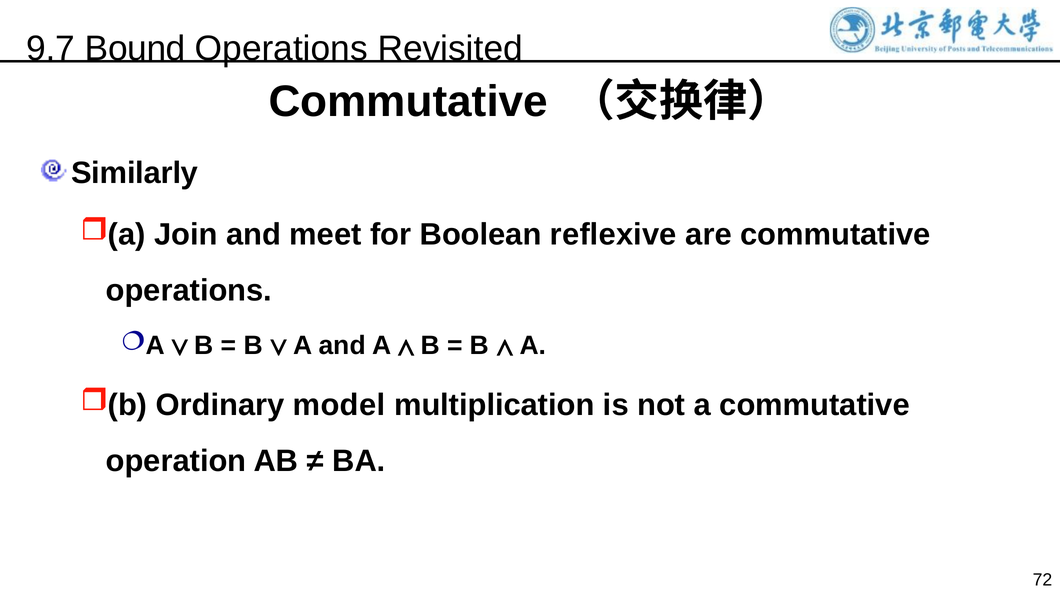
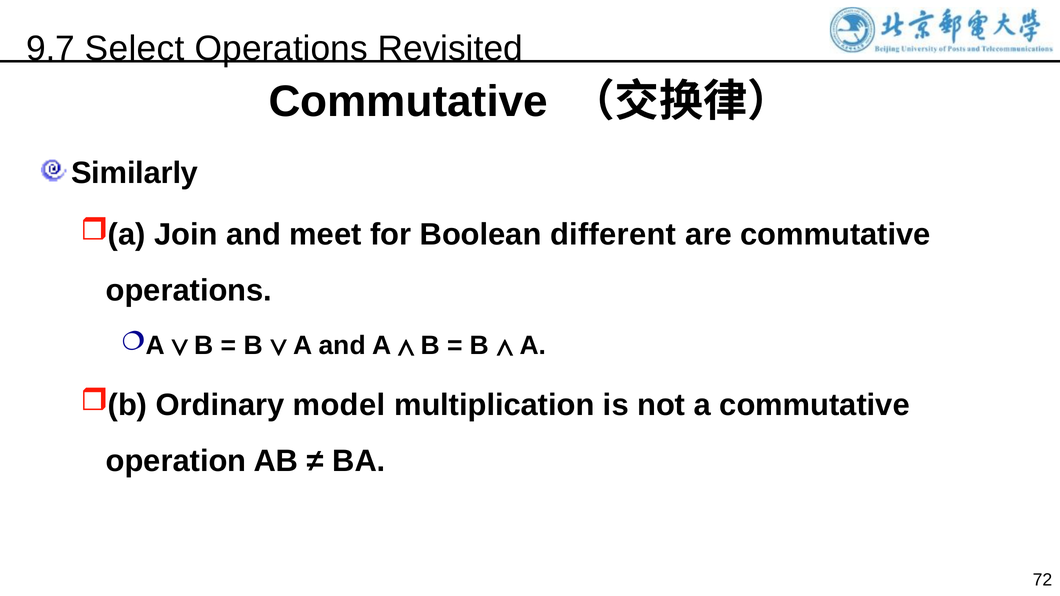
Bound: Bound -> Select (135, 49)
reflexive: reflexive -> different (613, 235)
